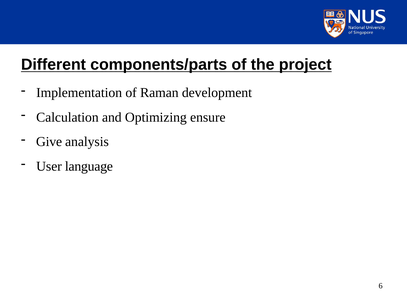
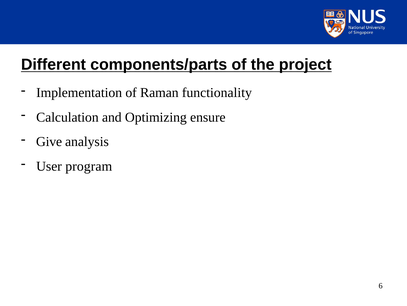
development: development -> functionality (217, 93)
language: language -> program (89, 166)
